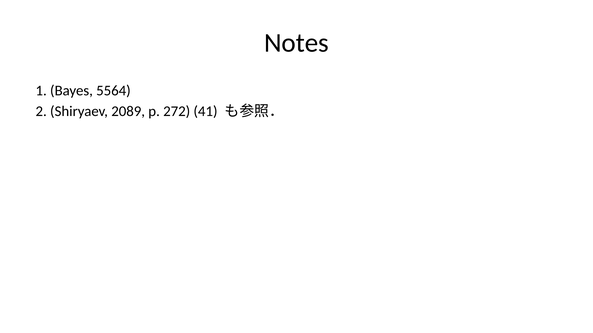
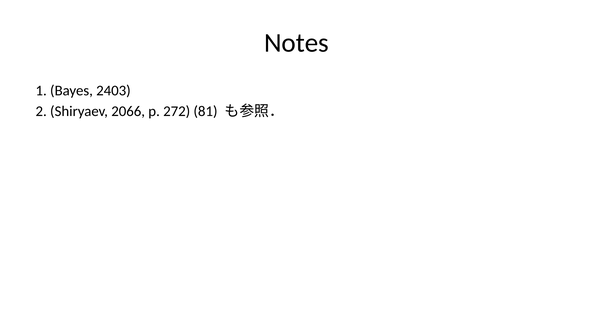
5564: 5564 -> 2403 (113, 91)
2089: 2089 -> 2066 (128, 111)
41: 41 -> 81 (206, 111)
